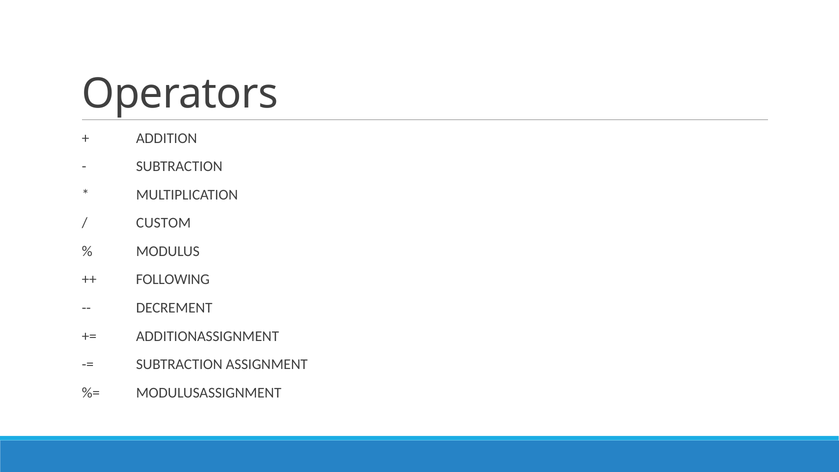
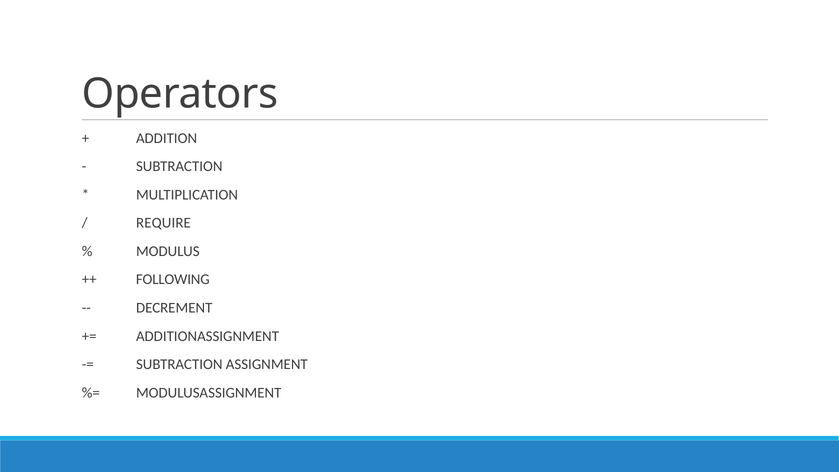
CUSTOM: CUSTOM -> REQUIRE (163, 223)
